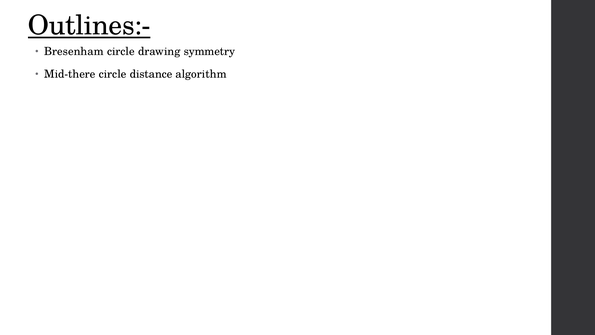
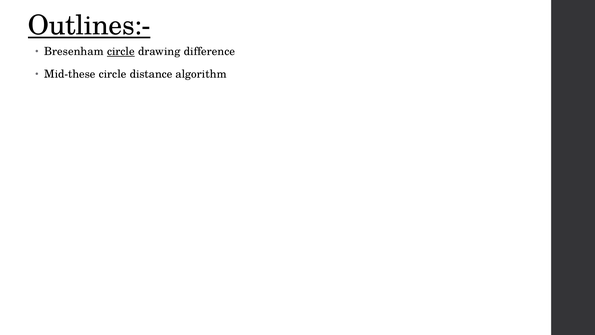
circle underline: none -> present (121, 51)
symmetry: symmetry -> difference (209, 51)
Mid-there: Mid-there -> Mid-these (70, 74)
